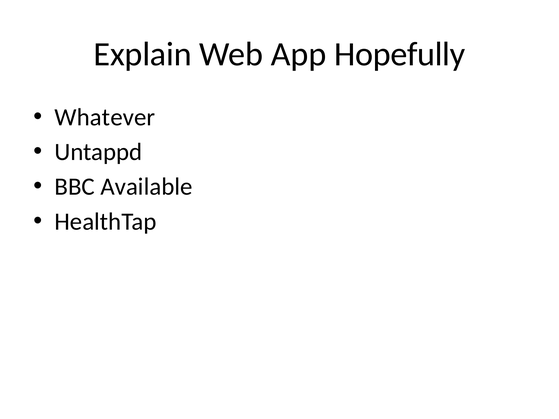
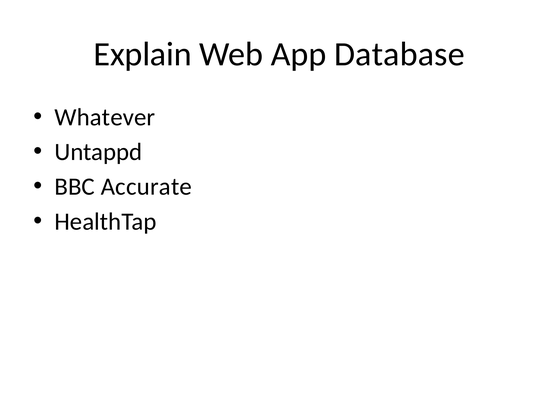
Hopefully: Hopefully -> Database (399, 54)
Available: Available -> Accurate (146, 187)
